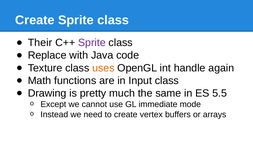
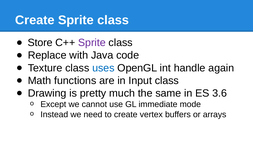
Their: Their -> Store (40, 43)
uses colour: orange -> blue (103, 68)
5.5: 5.5 -> 3.6 (220, 93)
